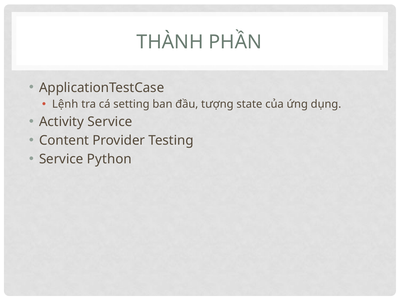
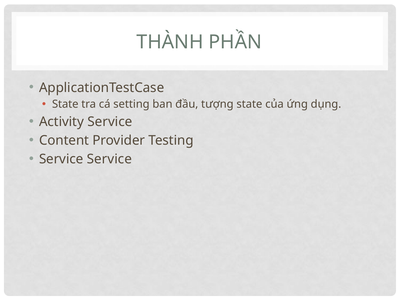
Lệnh: Lệnh -> State (65, 104)
Service Python: Python -> Service (109, 159)
